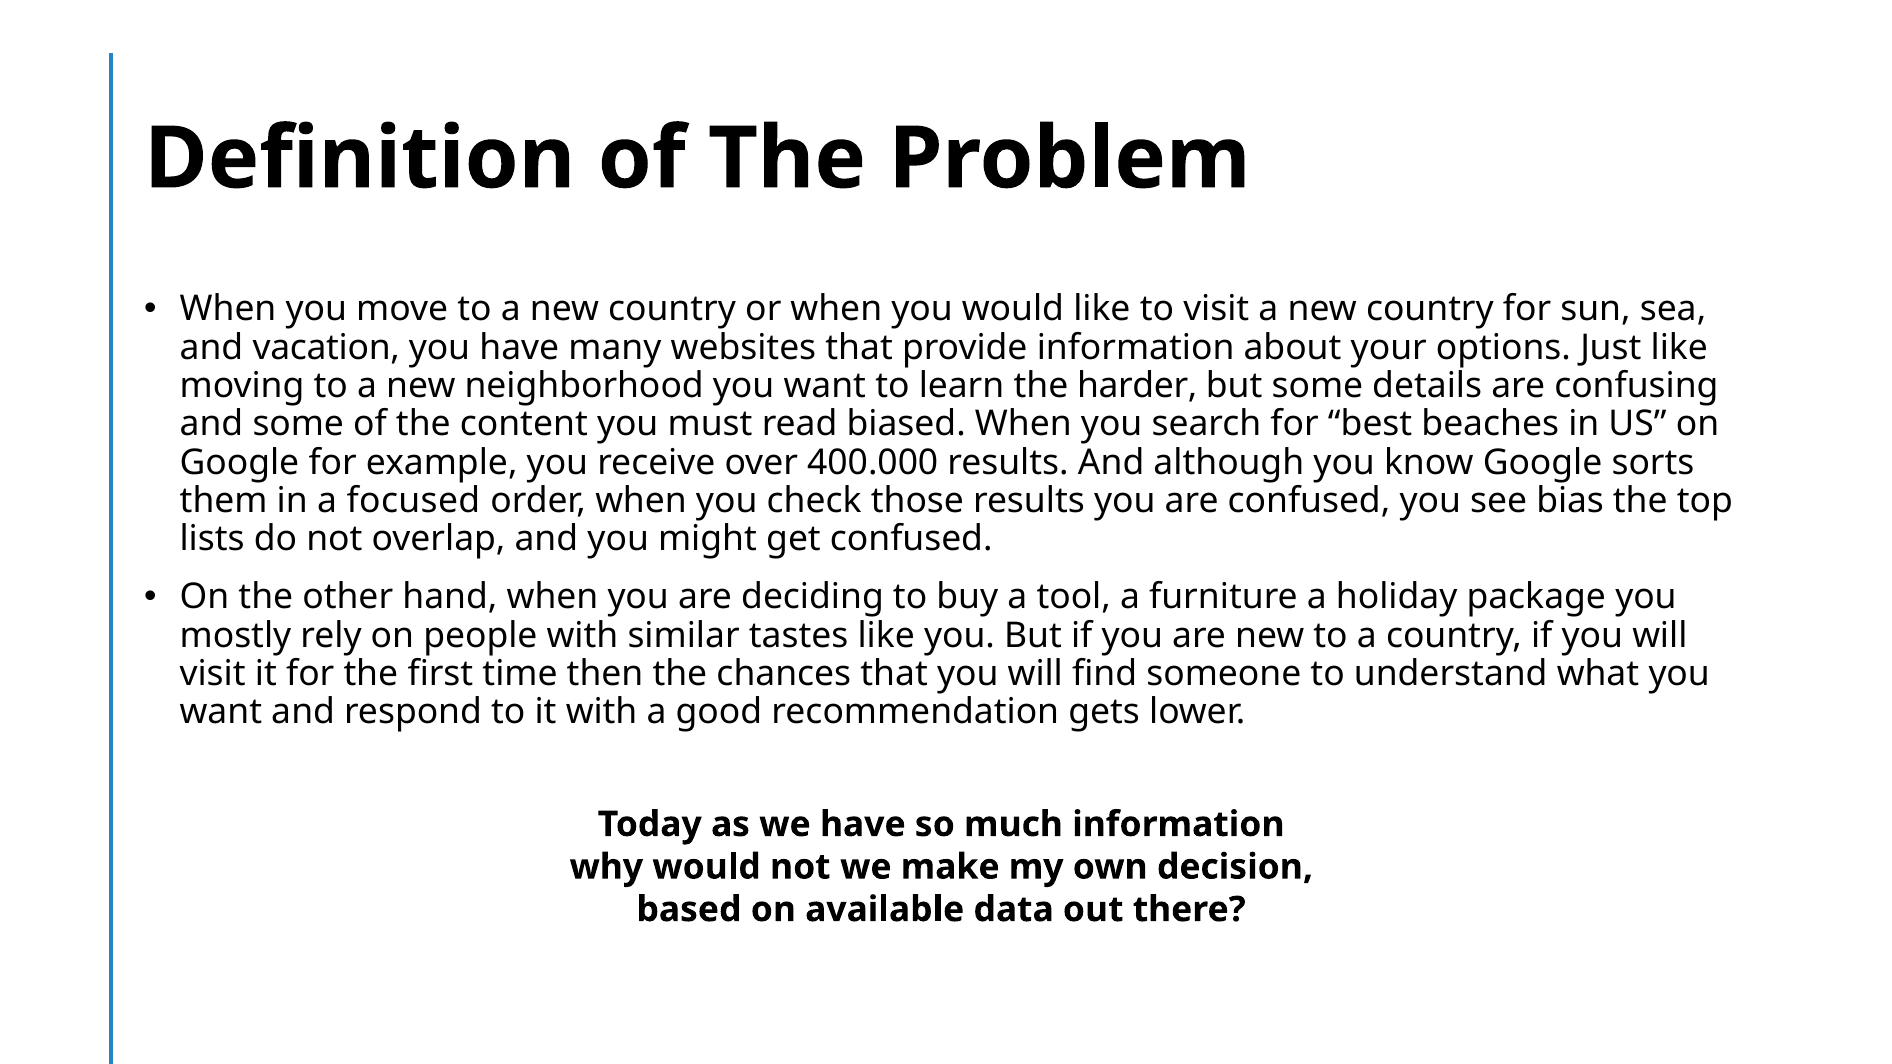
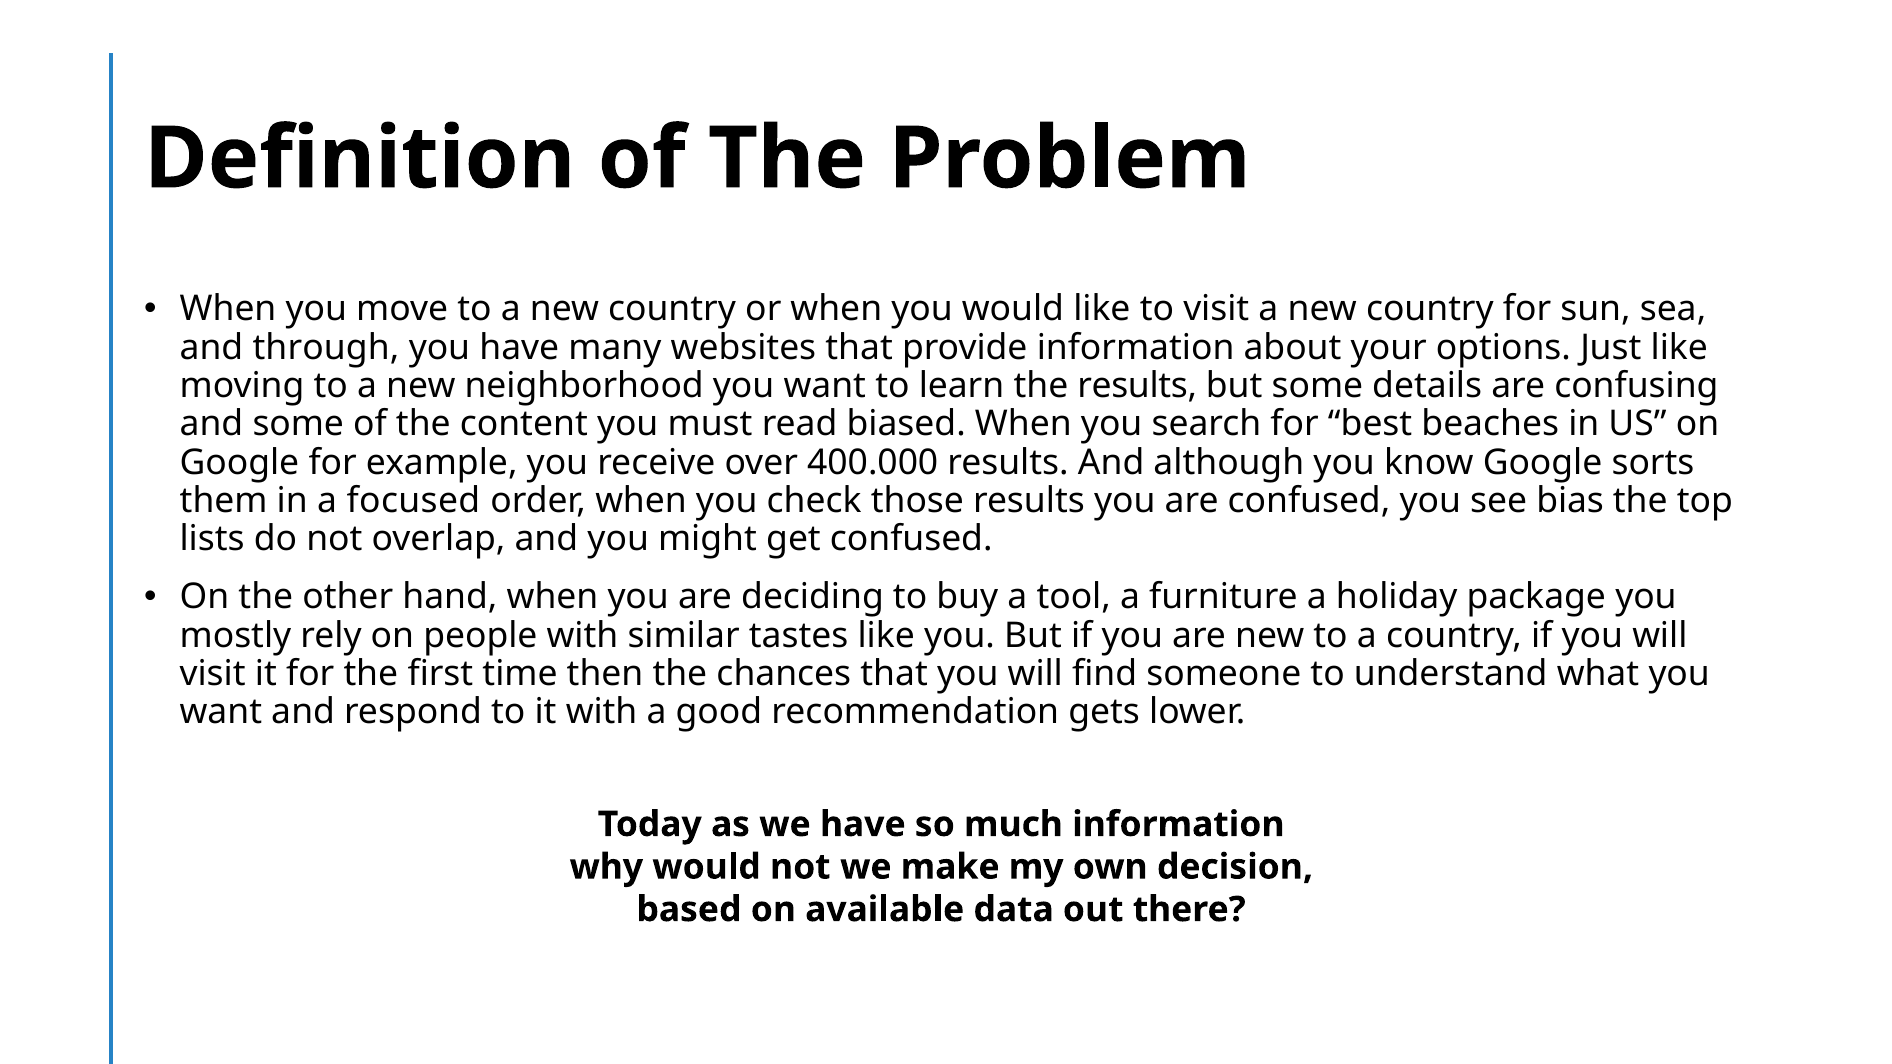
vacation: vacation -> through (326, 348)
the harder: harder -> results (1137, 386)
